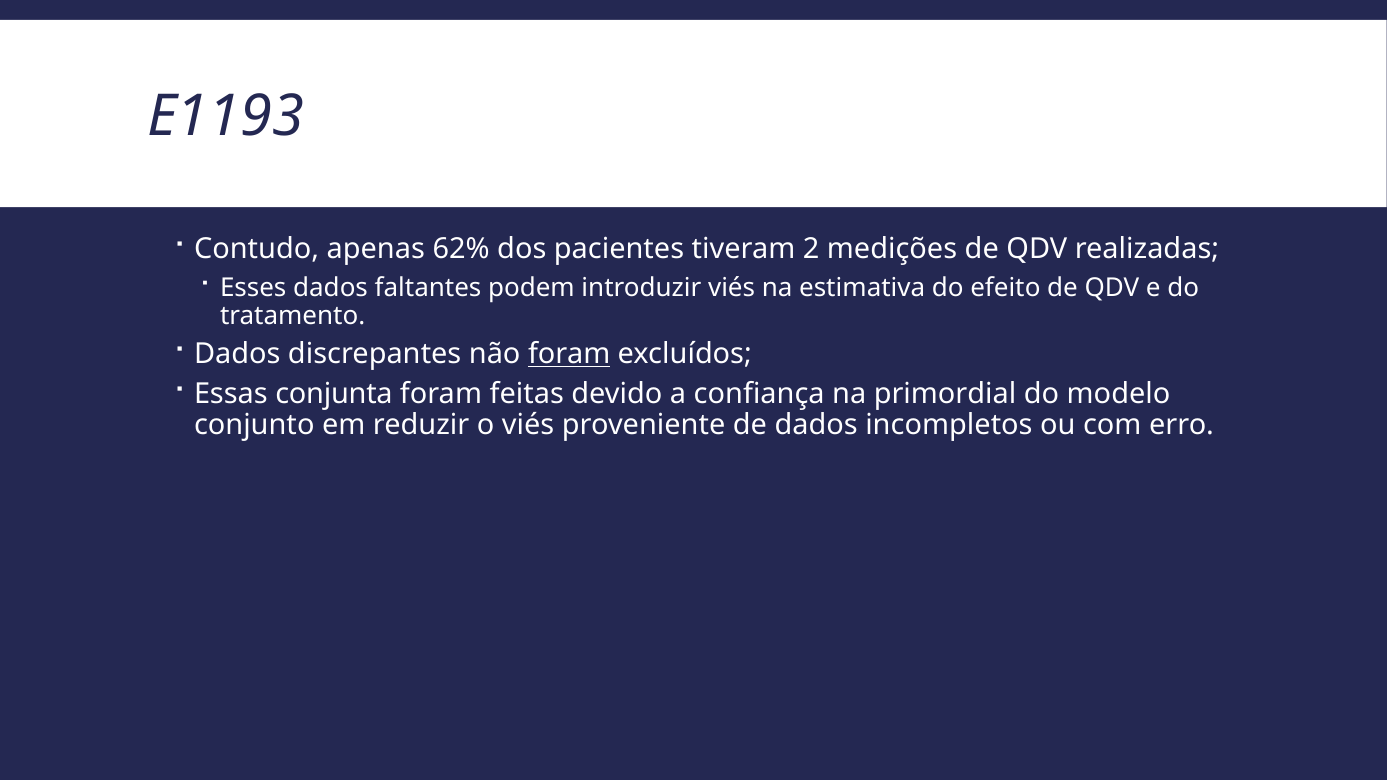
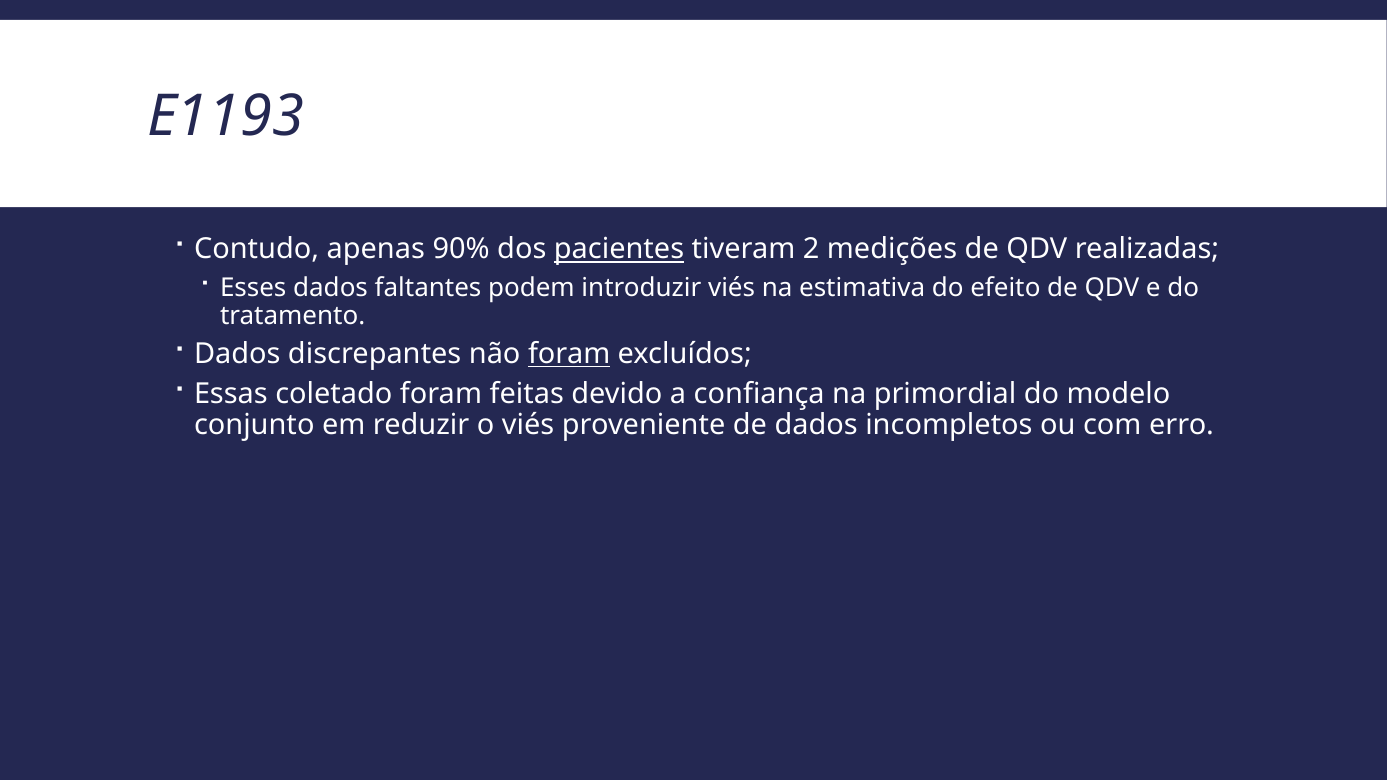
62%: 62% -> 90% (461, 249)
pacientes underline: none -> present (619, 249)
conjunta: conjunta -> coletado (334, 394)
